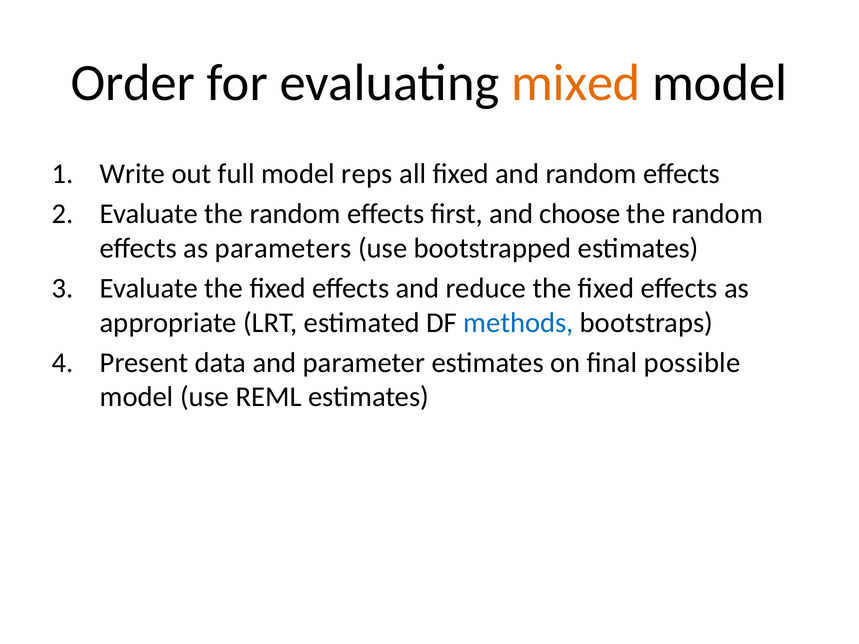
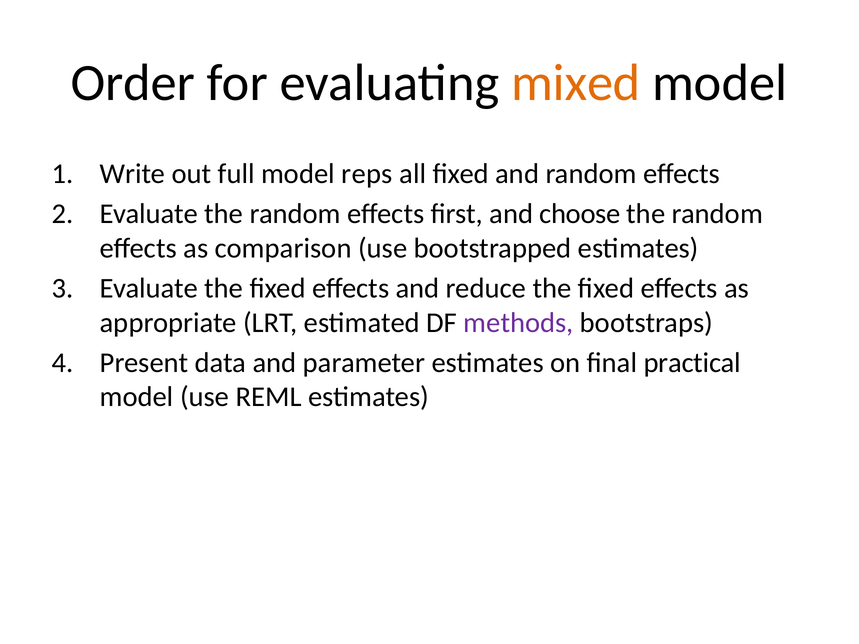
parameters: parameters -> comparison (283, 248)
methods colour: blue -> purple (519, 323)
possible: possible -> practical (692, 363)
